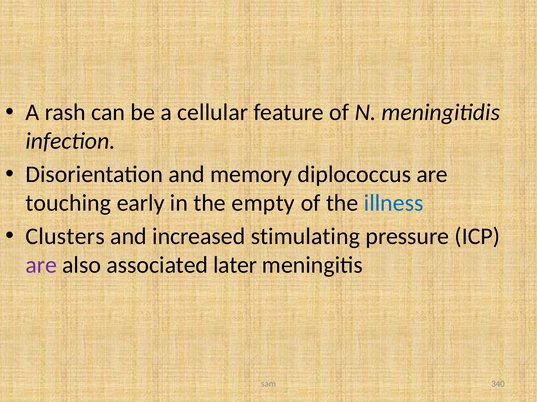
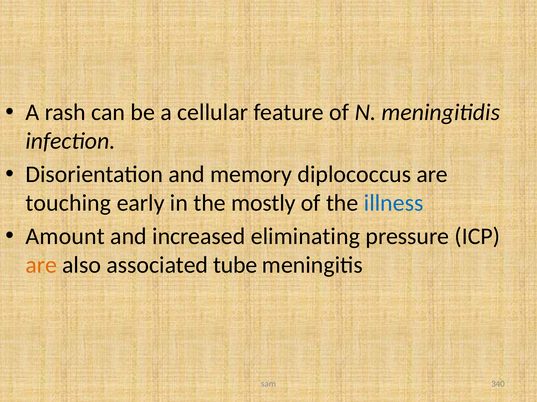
empty: empty -> mostly (263, 203)
Clusters: Clusters -> Amount (65, 237)
stimulating: stimulating -> eliminating (305, 237)
are colour: purple -> orange (41, 265)
later: later -> tube (235, 265)
